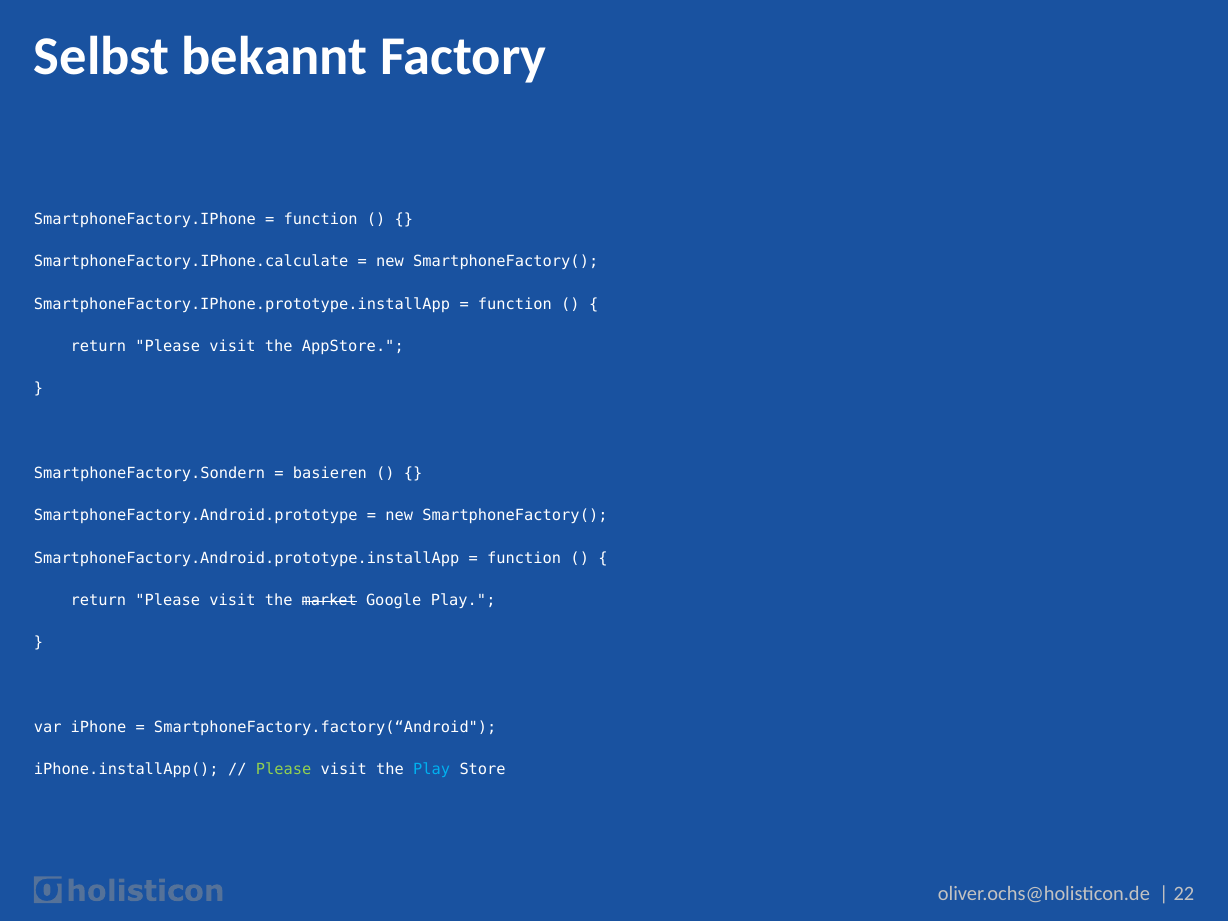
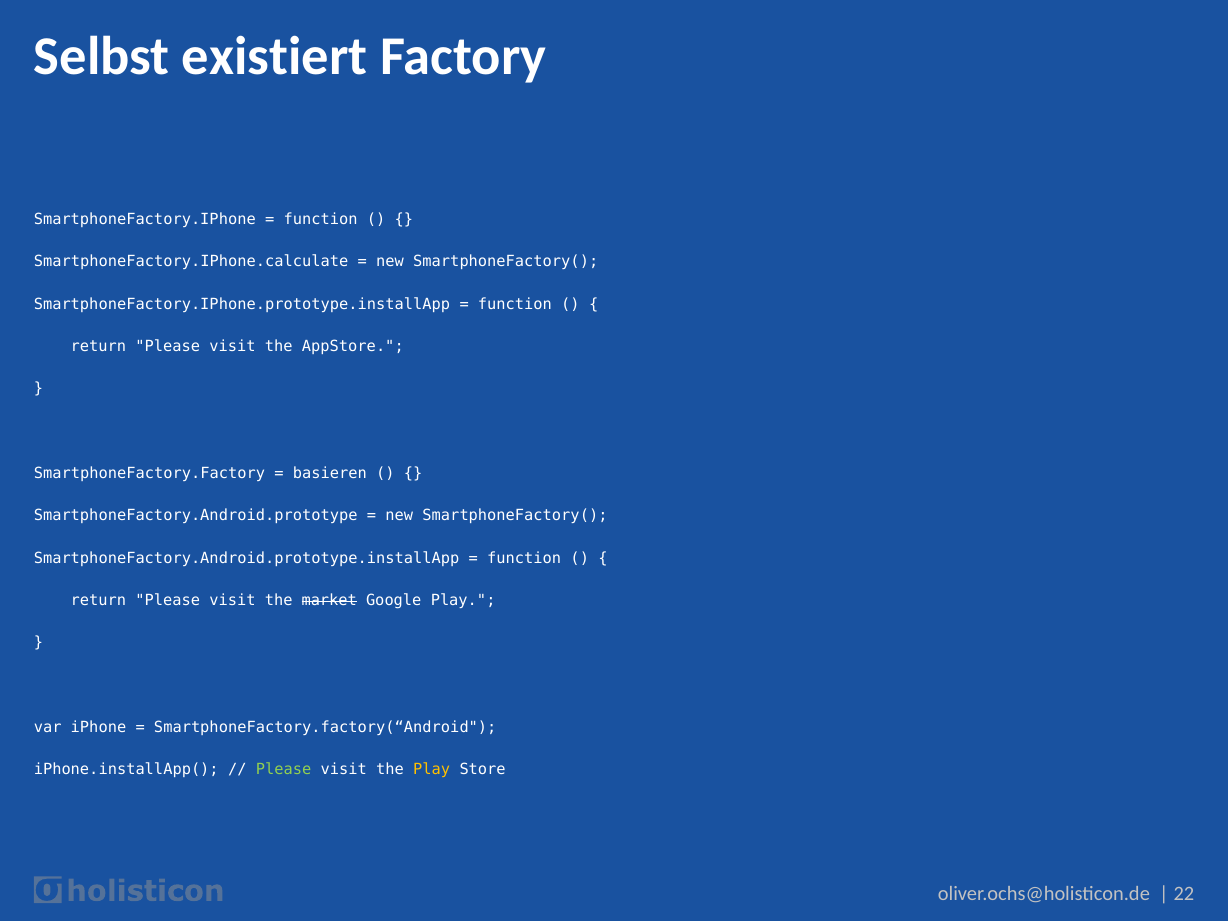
bekannt: bekannt -> existiert (275, 57)
SmartphoneFactory.Sondern: SmartphoneFactory.Sondern -> SmartphoneFactory.Factory (149, 473)
Play colour: light blue -> yellow (432, 770)
